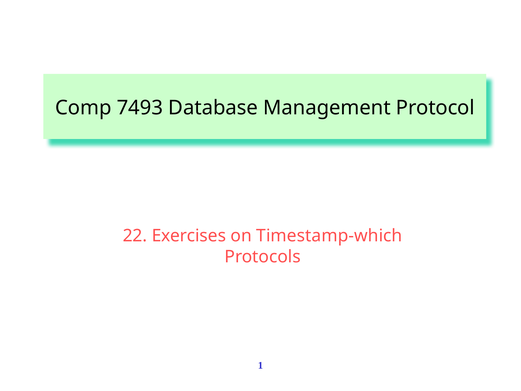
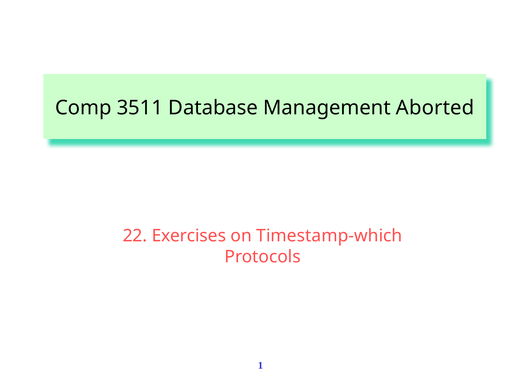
7493: 7493 -> 3511 (140, 108)
Protocol: Protocol -> Aborted (435, 108)
